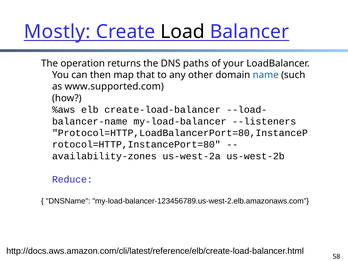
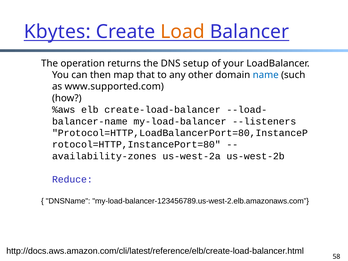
Mostly: Mostly -> Kbytes (57, 32)
Load colour: black -> orange (183, 32)
paths: paths -> setup (196, 63)
